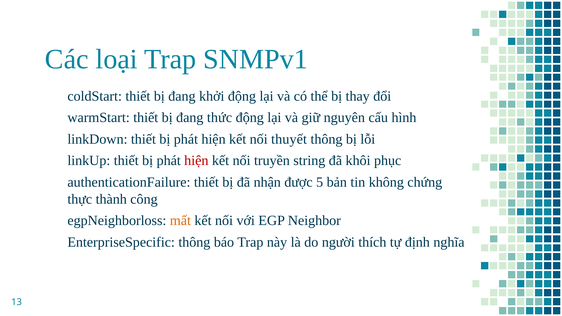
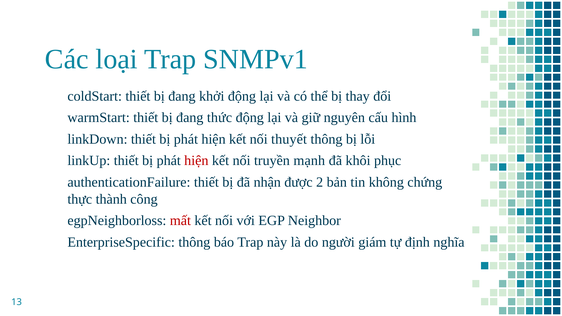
string: string -> mạnh (309, 161)
5: 5 -> 2 (320, 182)
mất colour: orange -> red (180, 221)
thích: thích -> giám (372, 242)
